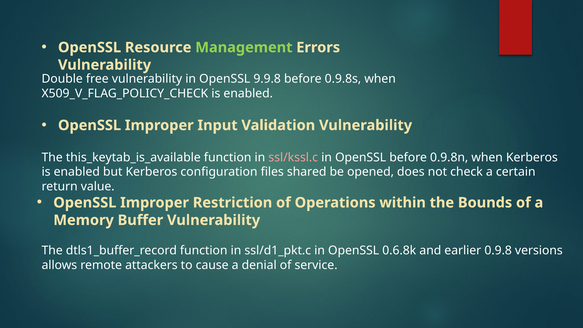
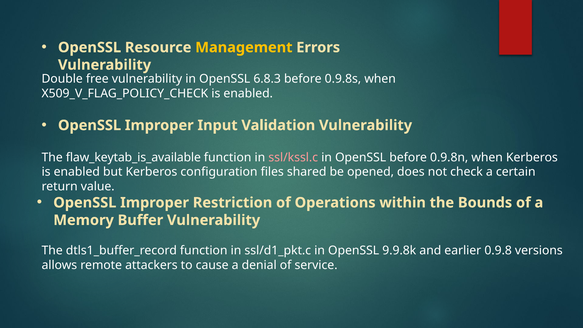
Management colour: light green -> yellow (244, 47)
9.9.8: 9.9.8 -> 6.8.3 (267, 79)
this_keytab_is_available: this_keytab_is_available -> flaw_keytab_is_available (133, 157)
0.6.8k: 0.6.8k -> 9.9.8k (399, 251)
